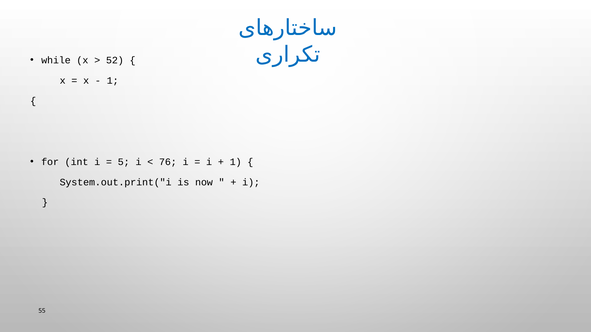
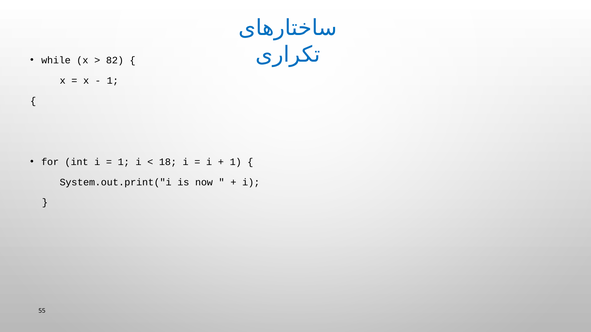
52: 52 -> 82 (115, 60)
5: 5 -> 1 (124, 162)
76: 76 -> 18 (168, 162)
